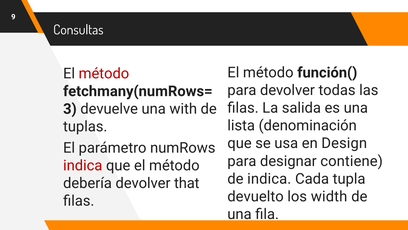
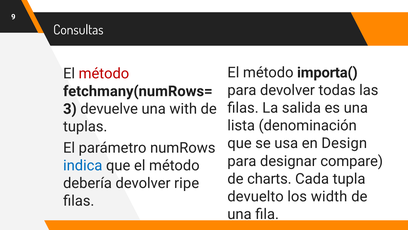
función(: función( -> importa( (327, 72)
contiene: contiene -> compare (352, 161)
indica colour: red -> blue (83, 165)
de indica: indica -> charts (269, 178)
that: that -> ripe (187, 183)
